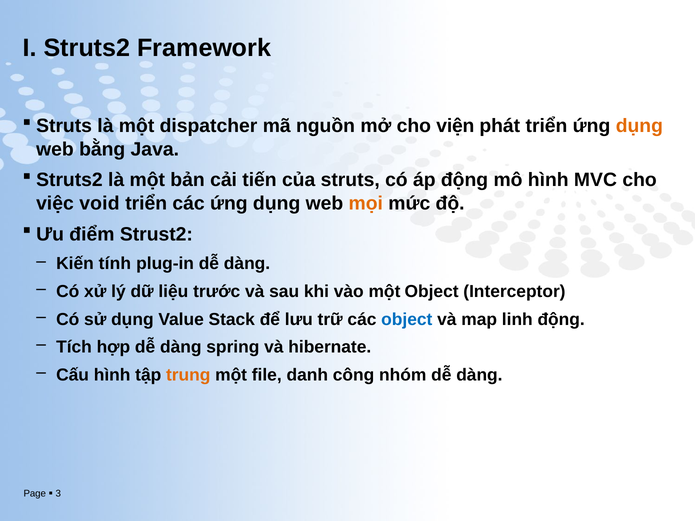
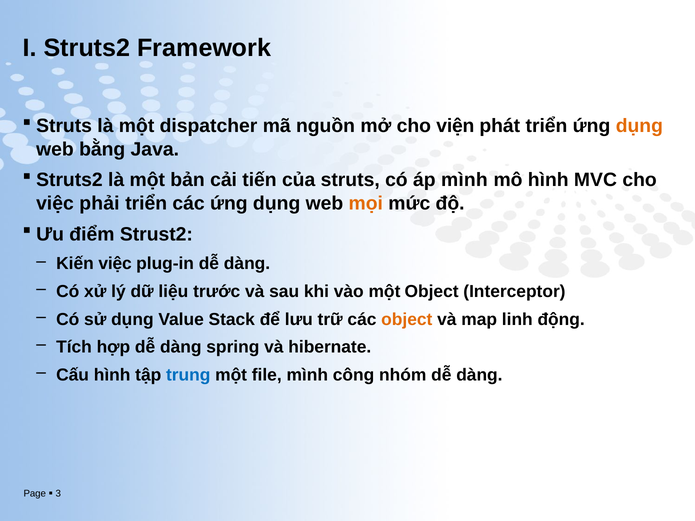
áp động: động -> mình (464, 180)
void: void -> phải (99, 203)
Kiến tính: tính -> việc (115, 264)
object colour: blue -> orange (407, 319)
trung colour: orange -> blue (188, 375)
file danh: danh -> mình (307, 375)
